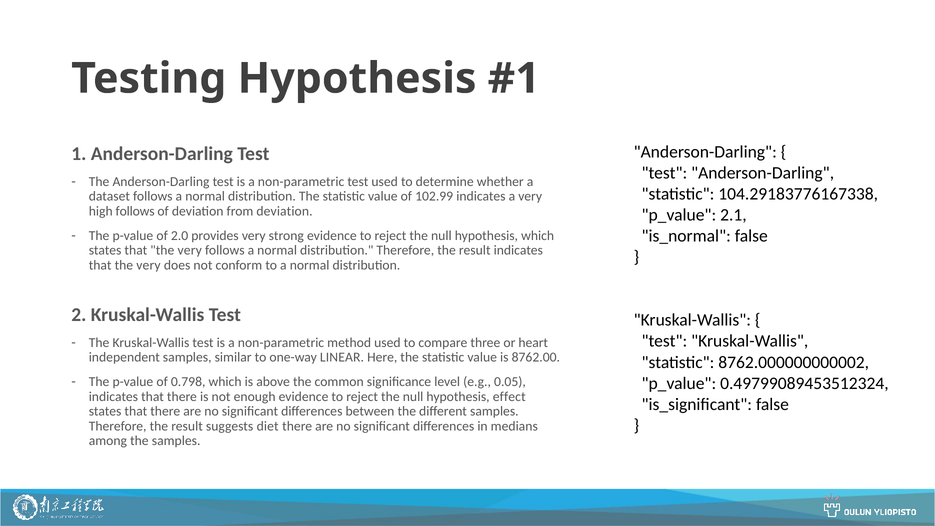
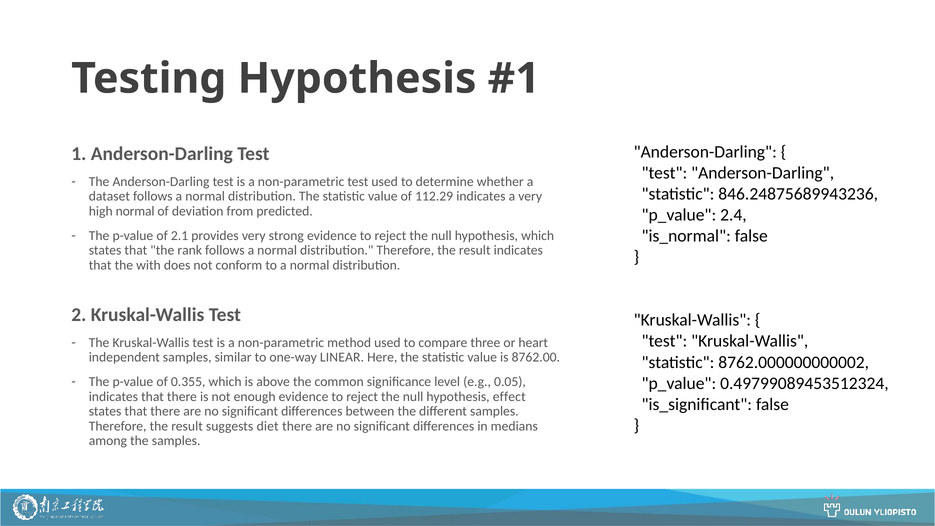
104.29183776167338: 104.29183776167338 -> 846.24875689943236 (798, 194)
102.99: 102.99 -> 112.29 (434, 196)
high follows: follows -> normal (135, 211)
from deviation: deviation -> predicted (285, 211)
2.1: 2.1 -> 2.4 (733, 215)
2.0: 2.0 -> 2.1 (180, 236)
states that the very: very -> rank (190, 250)
very: very -> with (149, 265)
0.798: 0.798 -> 0.355 (188, 382)
